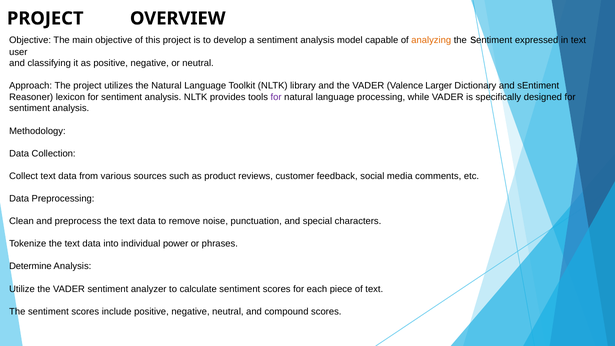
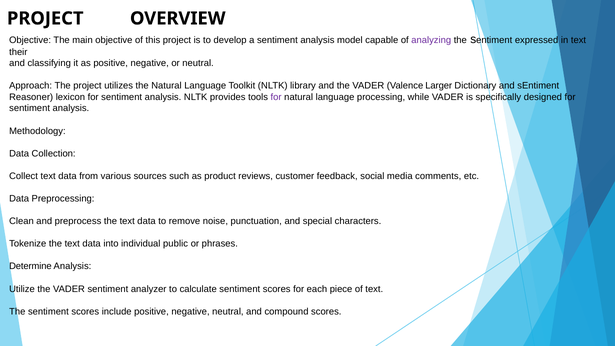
analyzing colour: orange -> purple (431, 40)
user: user -> their (18, 52)
power: power -> public (176, 244)
